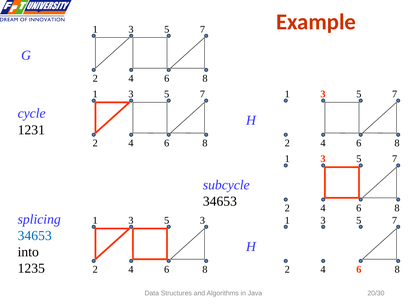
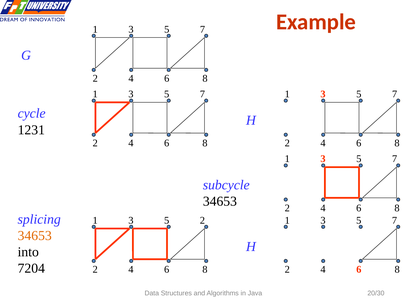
5 3: 3 -> 2 (202, 220)
34653 colour: blue -> orange (35, 235)
1235: 1235 -> 7204 (31, 268)
